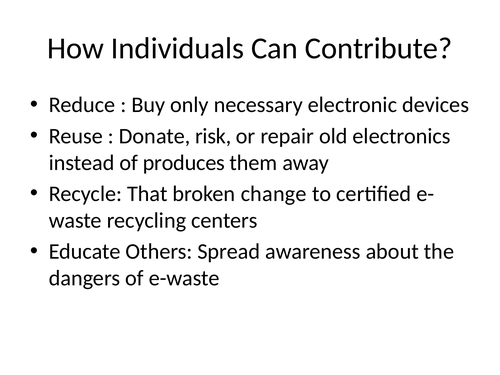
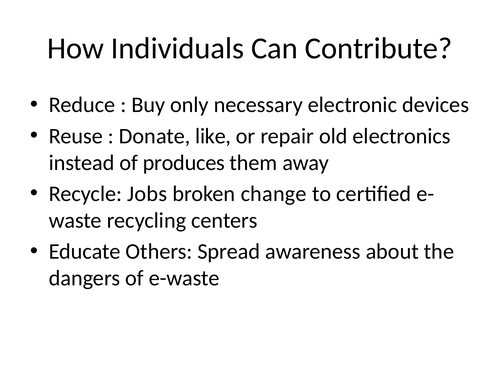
risk: risk -> like (213, 136)
That: That -> Jobs (147, 194)
